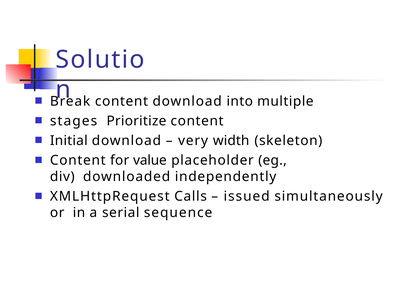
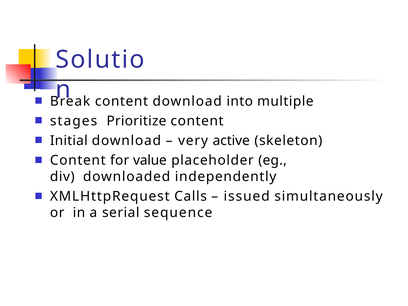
width: width -> active (231, 141)
